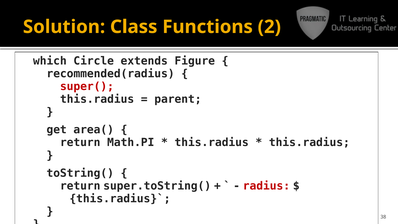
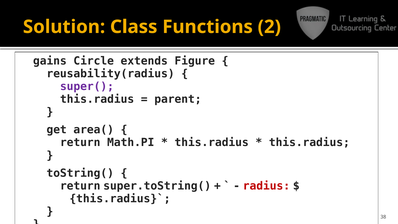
which: which -> gains (50, 61)
recommended(radius: recommended(radius -> reusability(radius (111, 74)
super( colour: red -> purple (87, 86)
